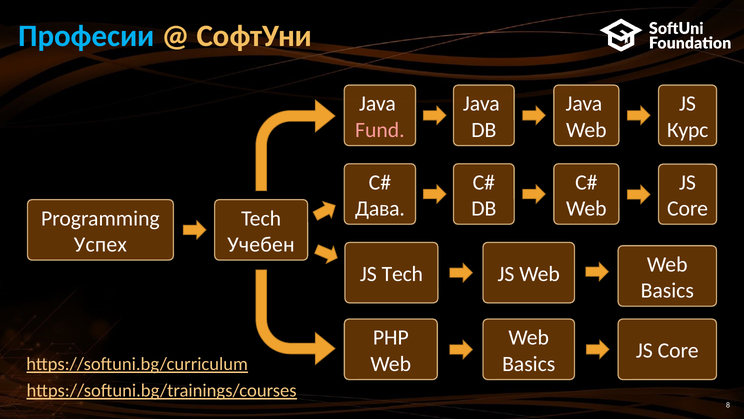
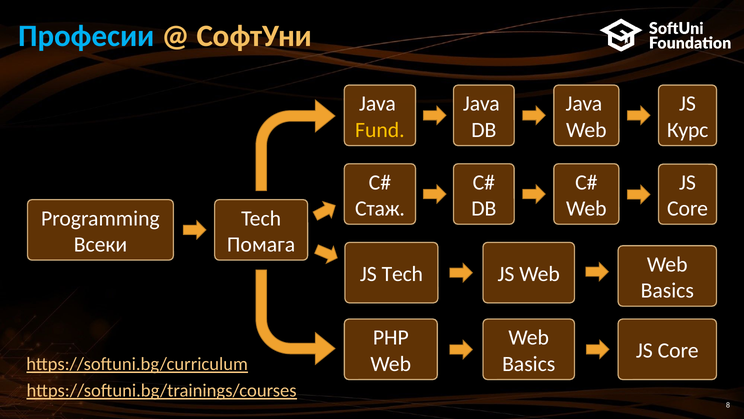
Fund colour: pink -> yellow (380, 130)
Дава: Дава -> Стаж (380, 208)
Успех: Успех -> Всеки (100, 244)
Учебен: Учебен -> Помага (261, 244)
